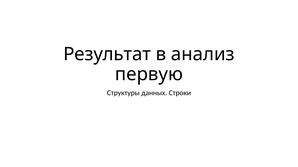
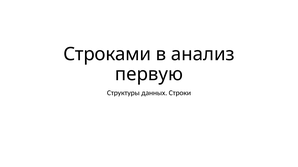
Результат: Результат -> Строками (107, 54)
